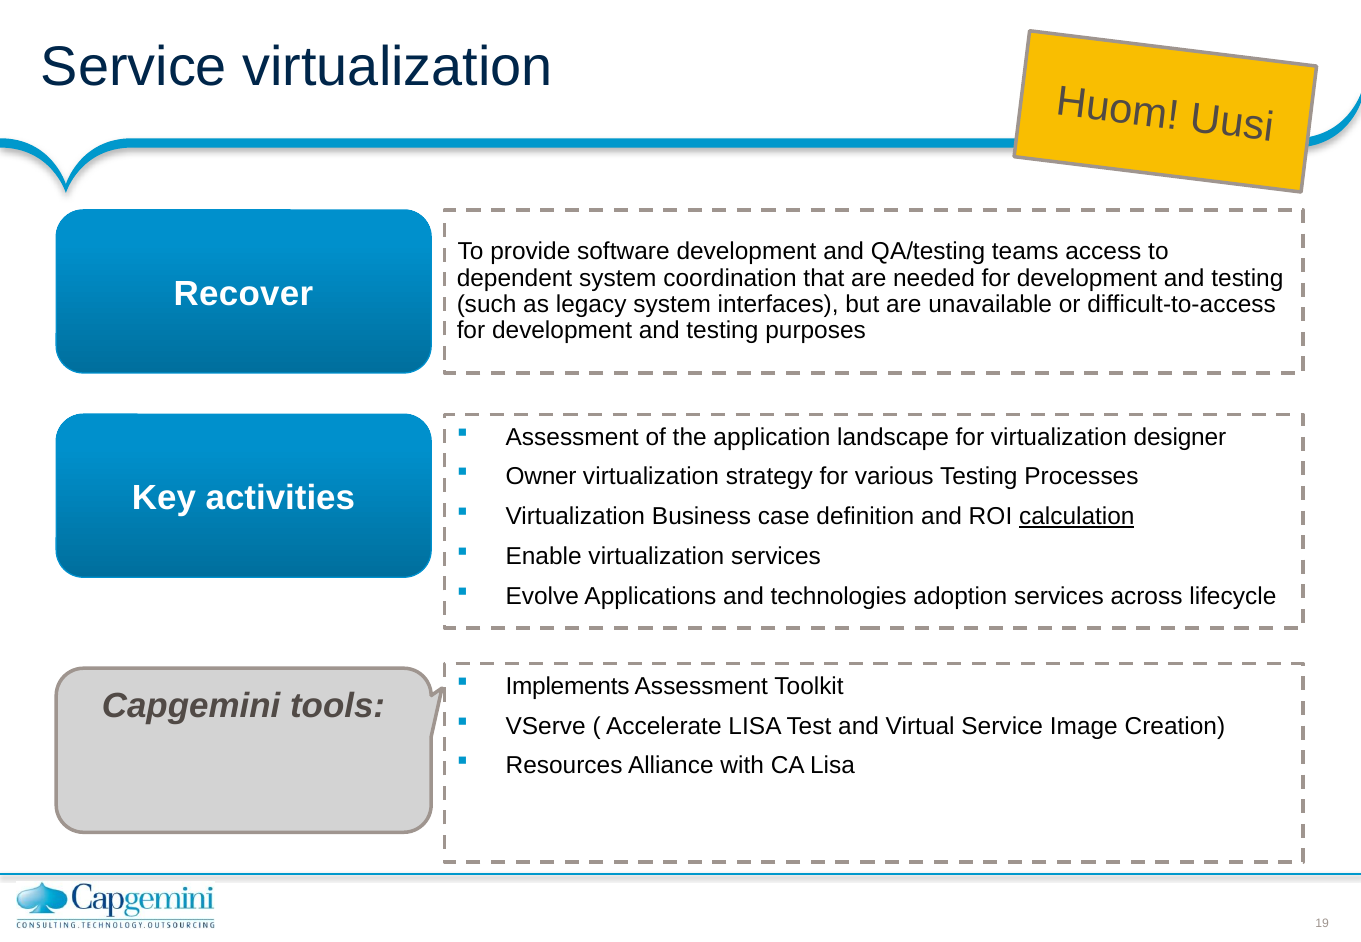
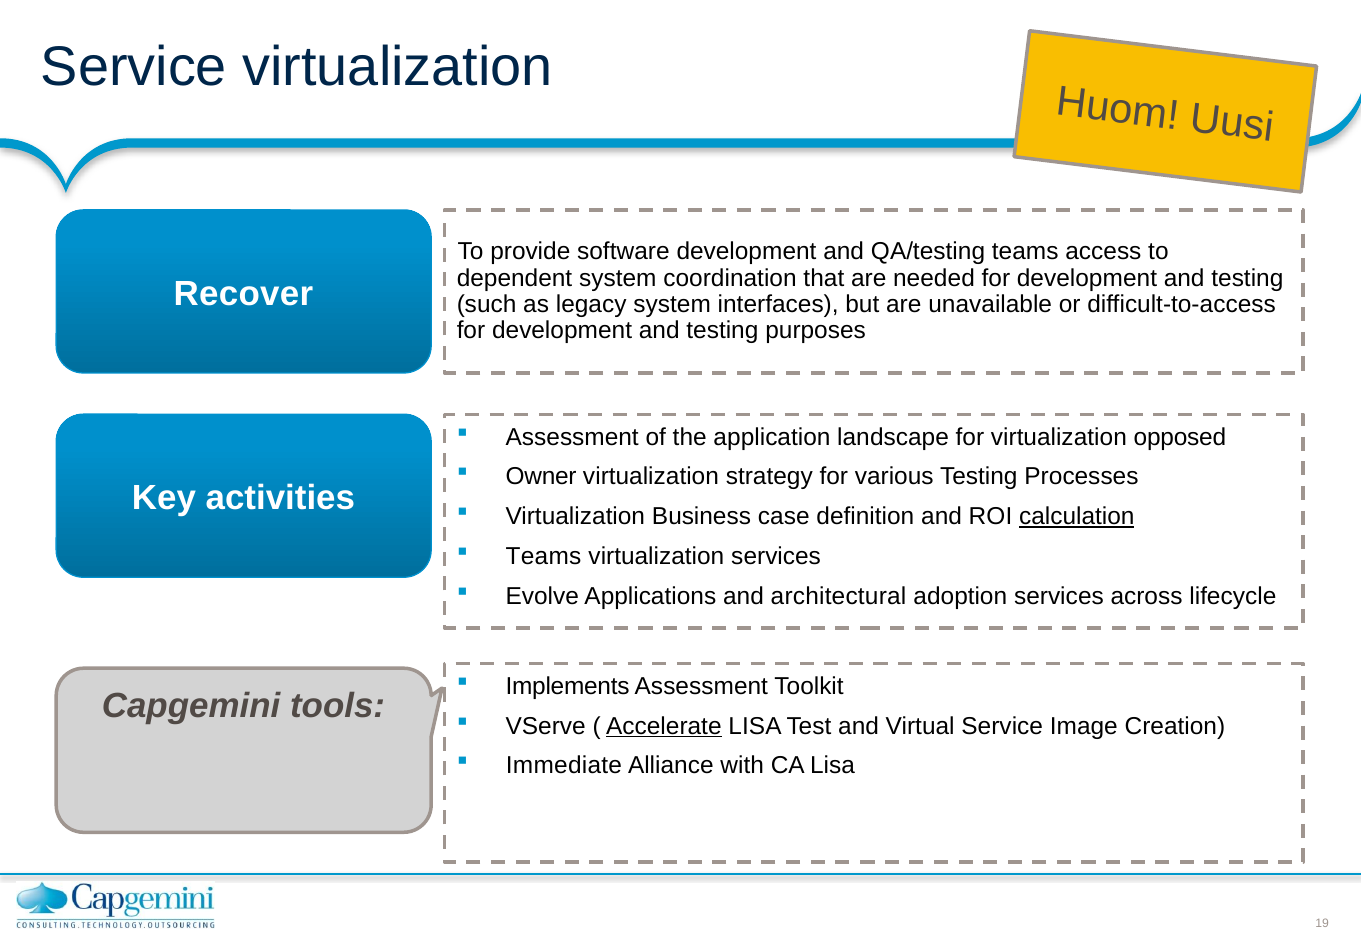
designer: designer -> opposed (1180, 437)
Enable: Enable -> Teams (544, 557)
technologies: technologies -> architectural (839, 596)
Accelerate underline: none -> present (664, 726)
Resources: Resources -> Immediate (564, 766)
